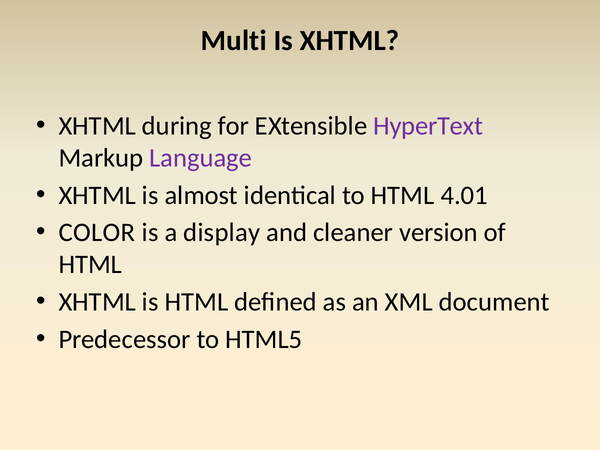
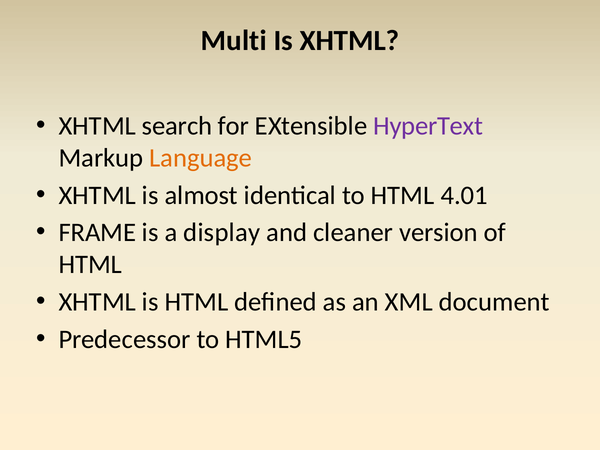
during: during -> search (177, 126)
Language colour: purple -> orange (201, 158)
COLOR: COLOR -> FRAME (97, 233)
